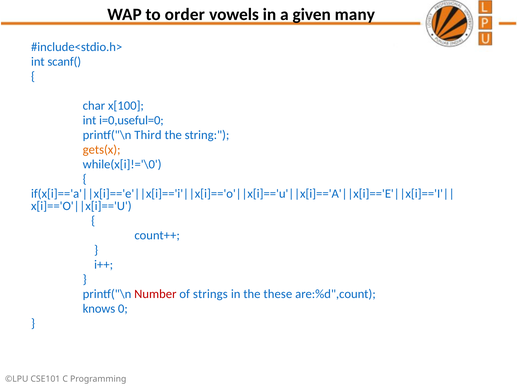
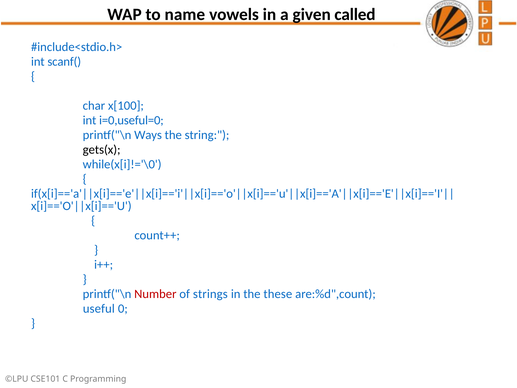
order: order -> name (185, 15)
many: many -> called (355, 15)
Third: Third -> Ways (148, 135)
gets(x colour: orange -> black (102, 150)
knows: knows -> useful (99, 309)
